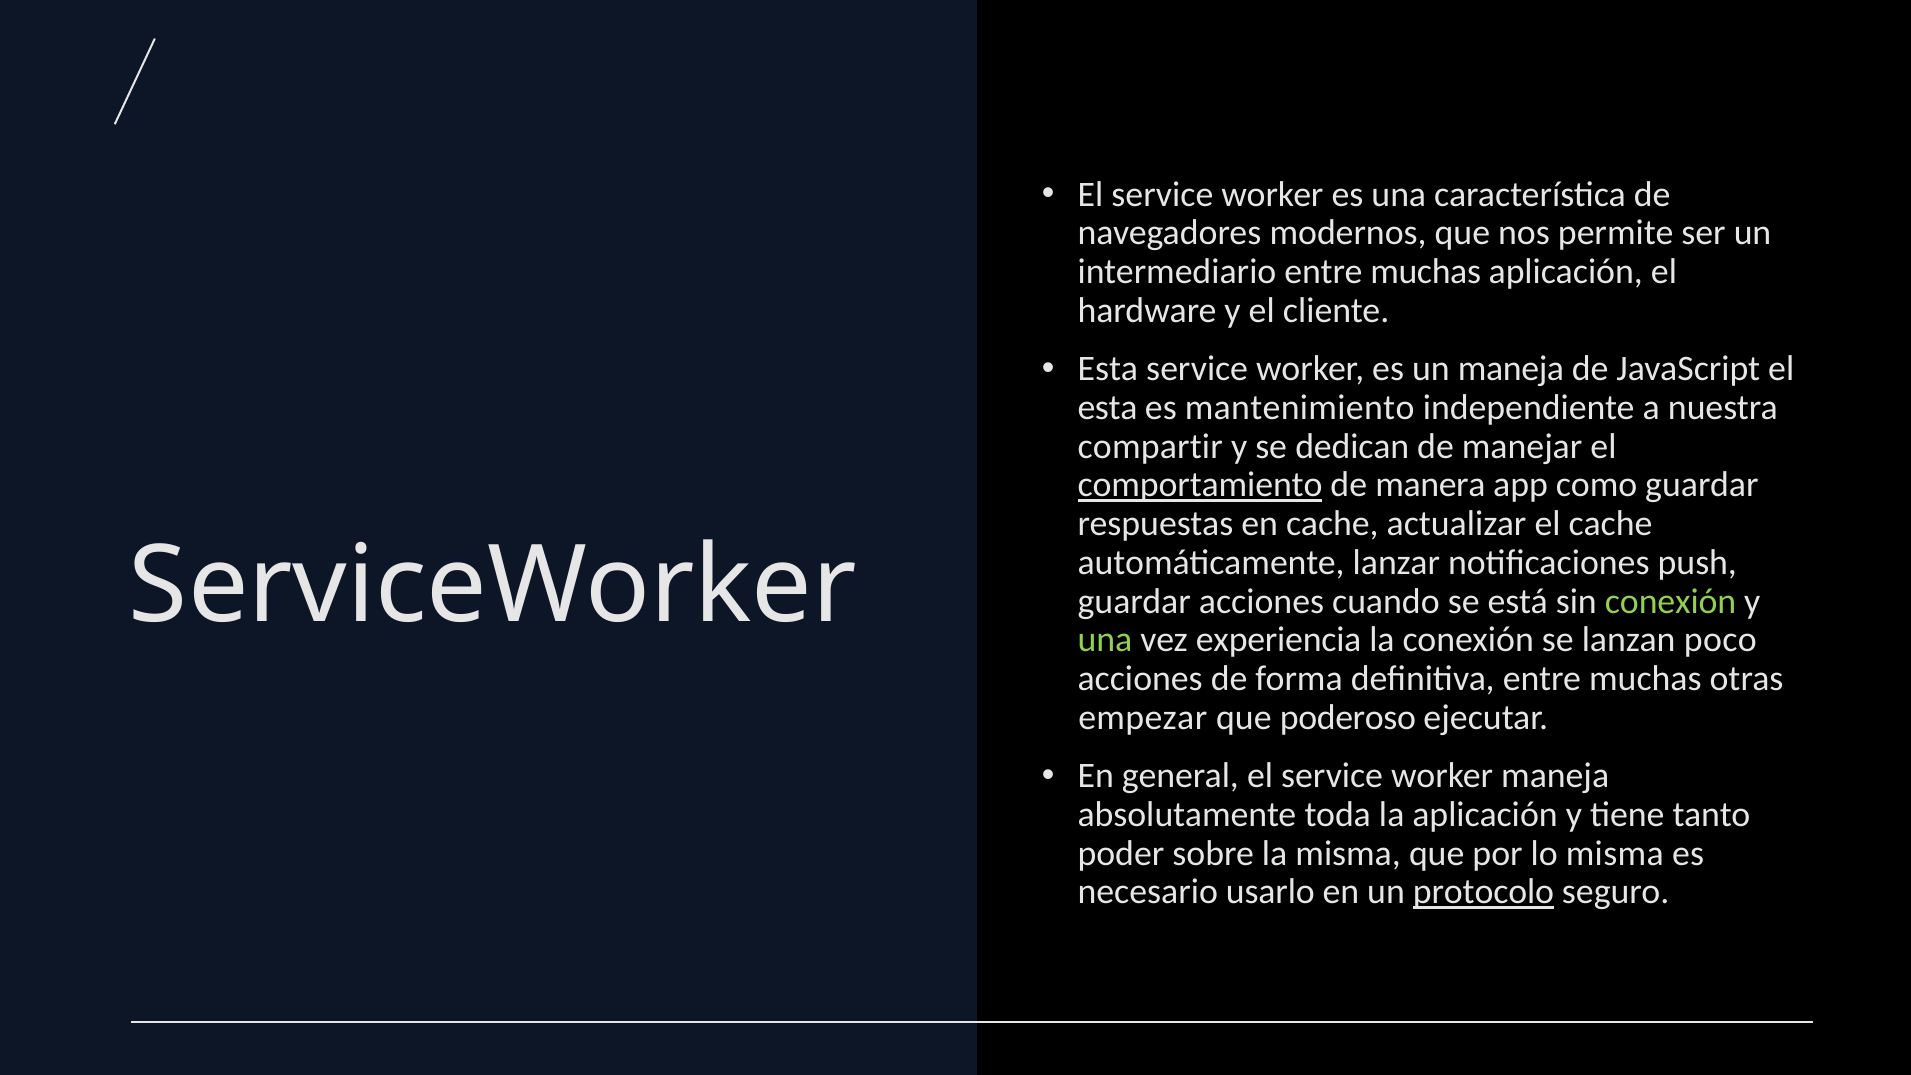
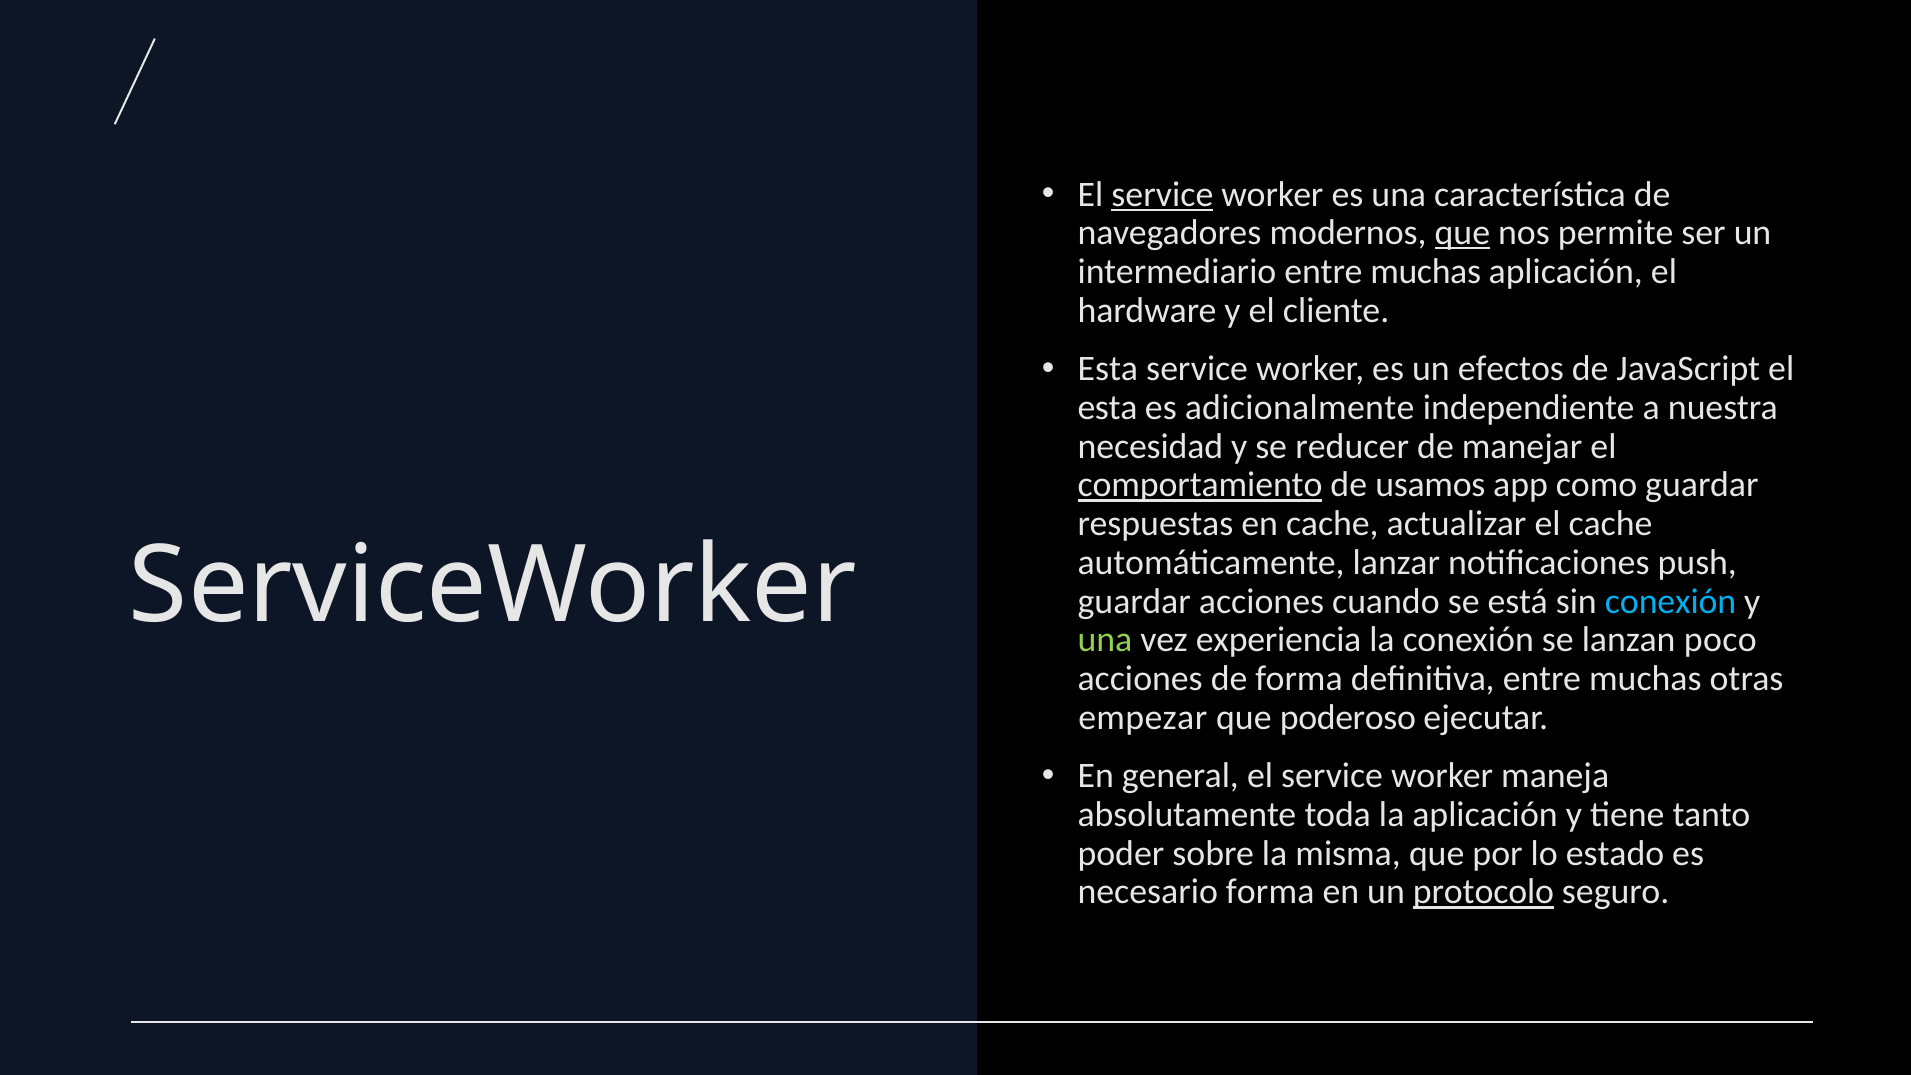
service underline: none -> present (1162, 194)
que underline: none -> present (1462, 233)
un maneja: maneja -> efectos (1511, 369)
mantenimiento: mantenimiento -> adicionalmente (1300, 408)
compartir: compartir -> necesidad (1150, 446)
dedican: dedican -> reducer (1352, 446)
manera: manera -> usamos (1430, 485)
conexión colour: light green -> light blue (1671, 601)
lo misma: misma -> estado (1615, 853)
necesario usarlo: usarlo -> forma (1270, 892)
